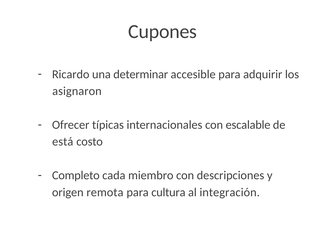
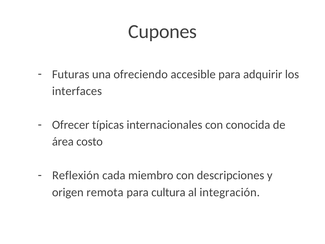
Ricardo: Ricardo -> Futuras (71, 74)
determinar: determinar -> ofreciendo (141, 74)
asignaron: asignaron -> interfaces (77, 91)
escalable: escalable -> conocida (248, 125)
está: está -> área (63, 142)
Completo: Completo -> Reflexión (76, 175)
